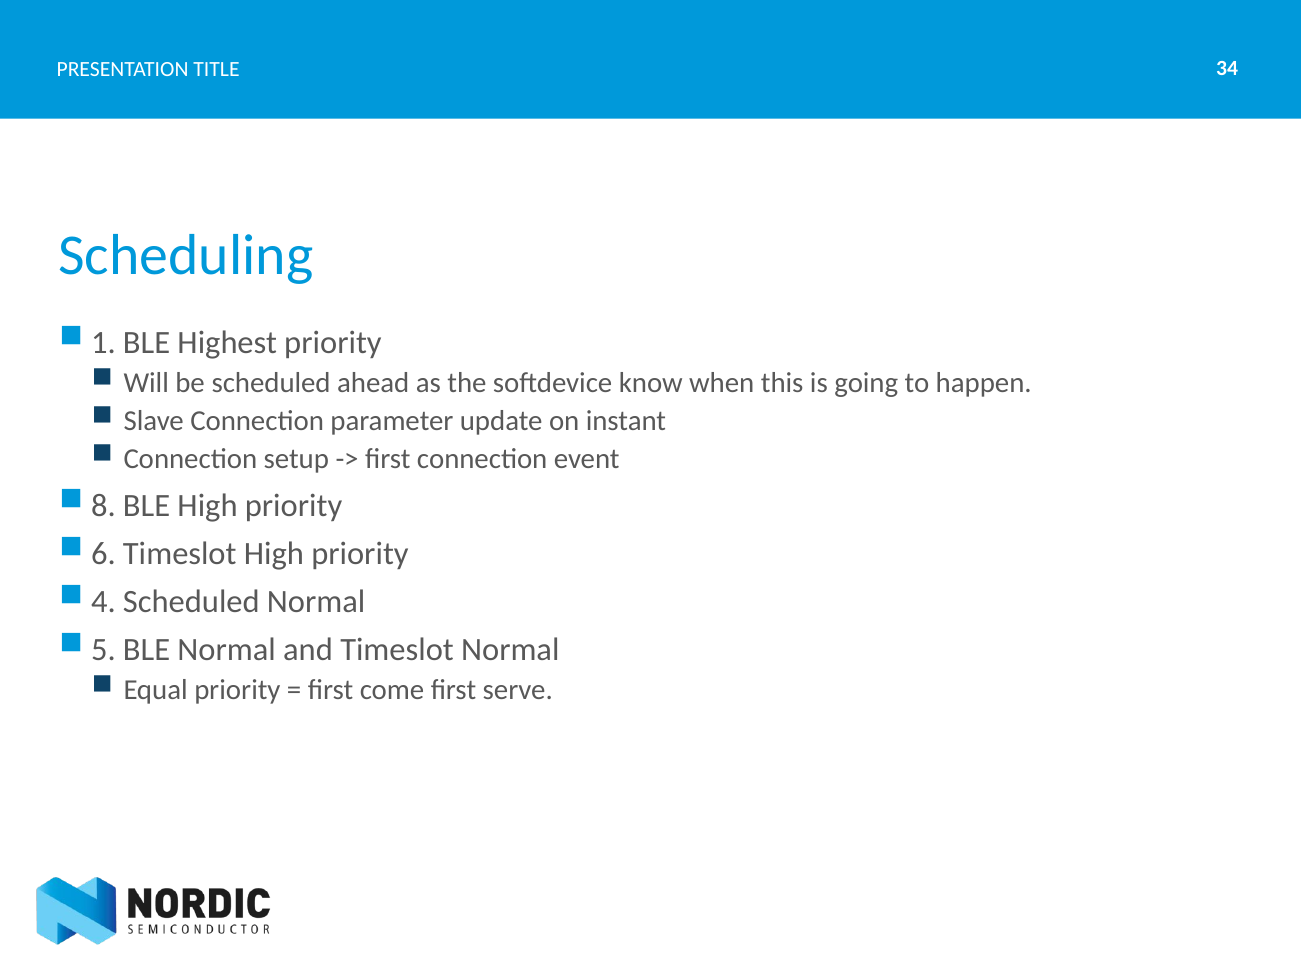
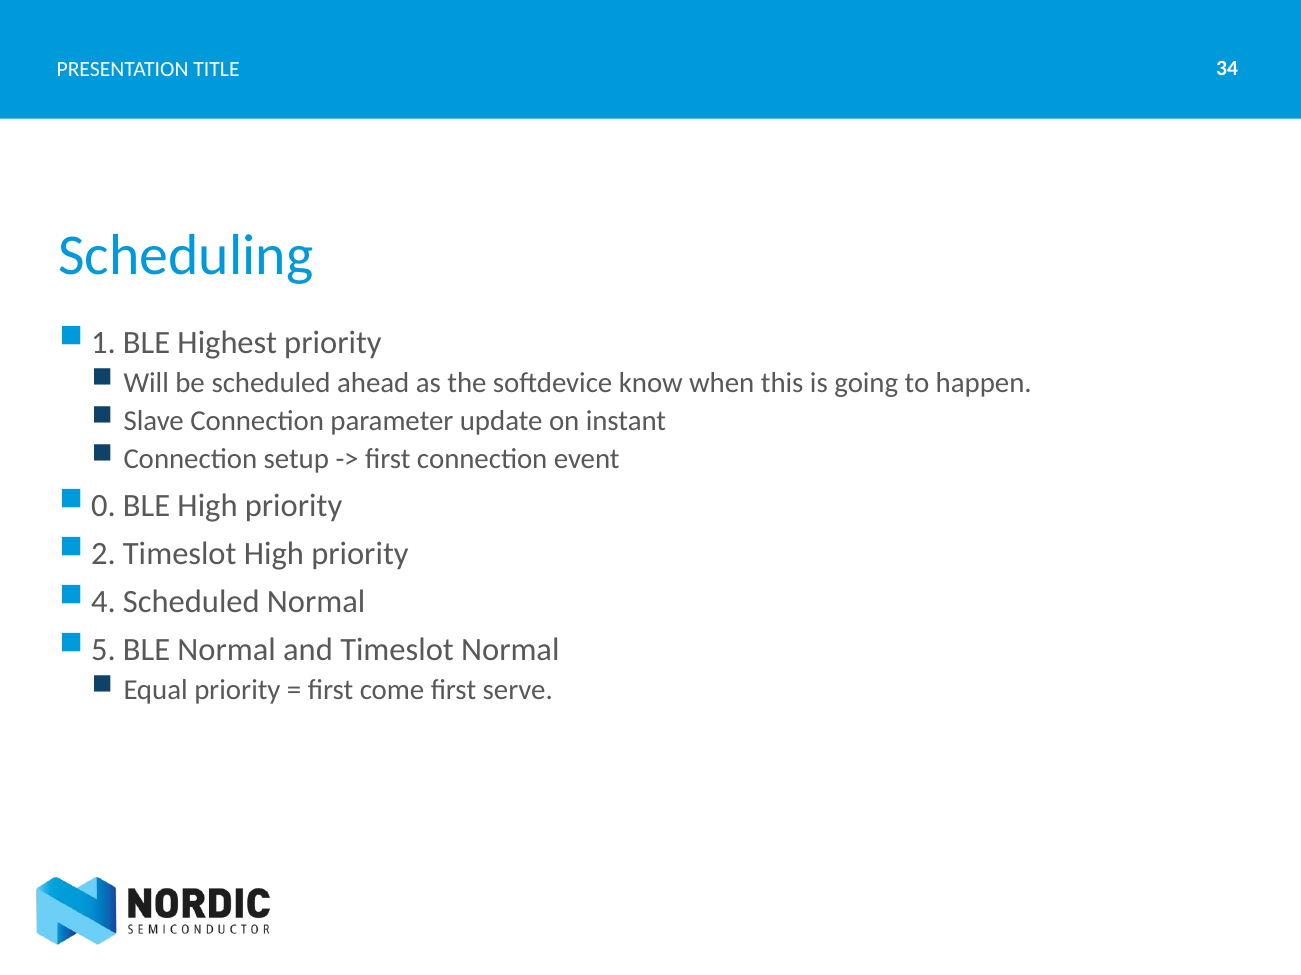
8: 8 -> 0 (103, 506)
6: 6 -> 2 (103, 554)
